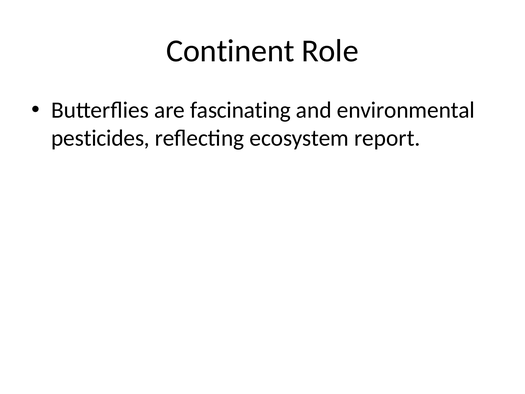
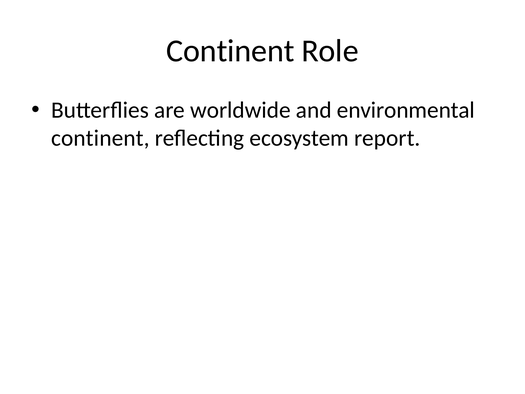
fascinating: fascinating -> worldwide (240, 110)
pesticides: pesticides -> continent (100, 138)
